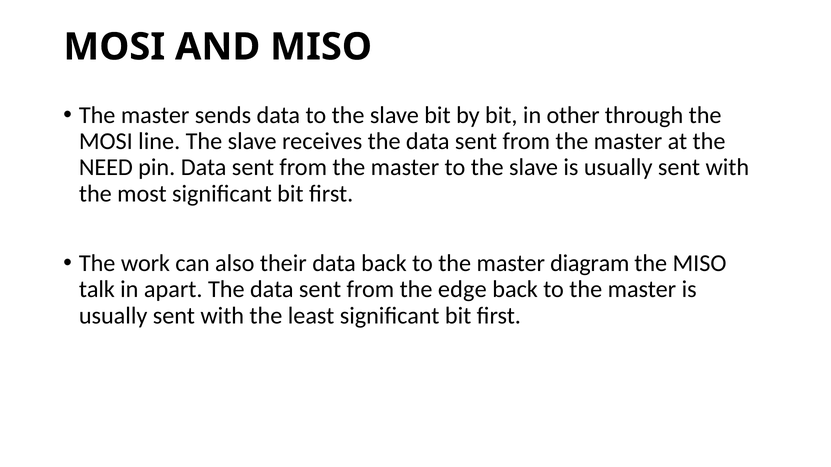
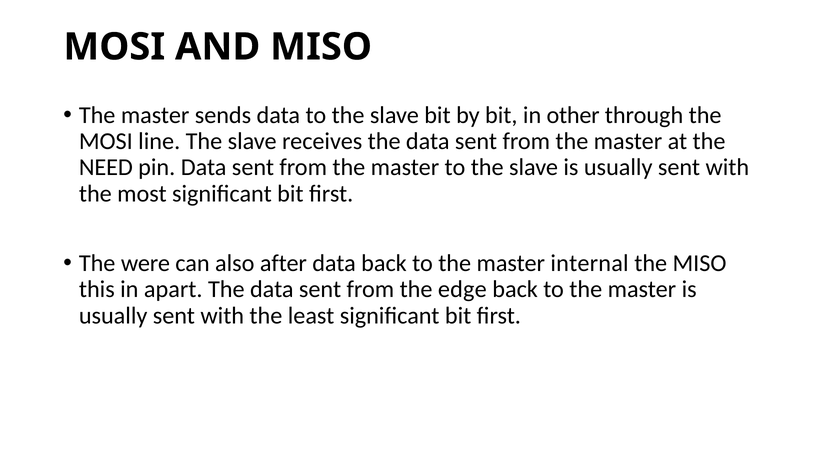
work: work -> were (145, 263)
their: their -> after (283, 263)
diagram: diagram -> internal (590, 263)
talk: talk -> this (97, 290)
